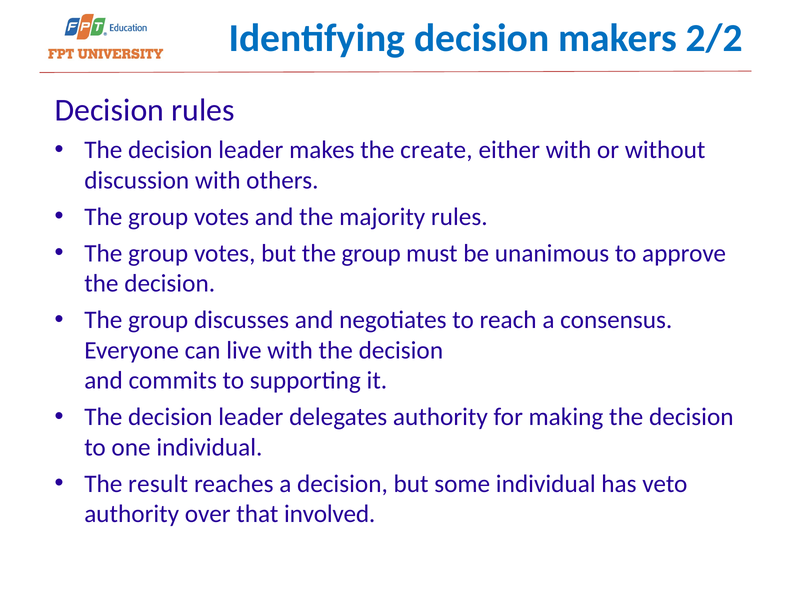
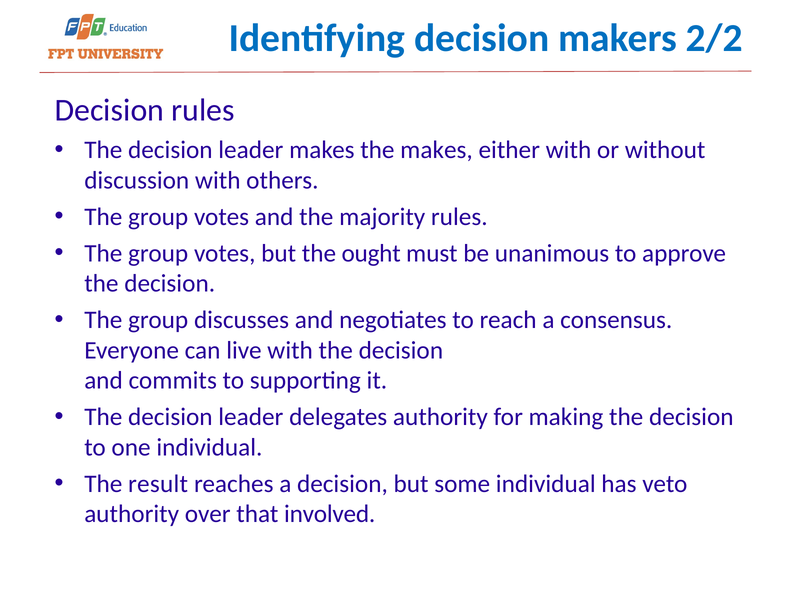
the create: create -> makes (437, 150)
but the group: group -> ought (371, 253)
